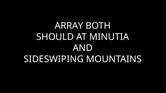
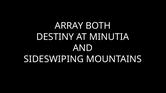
SHOULD: SHOULD -> DESTINY (55, 37)
